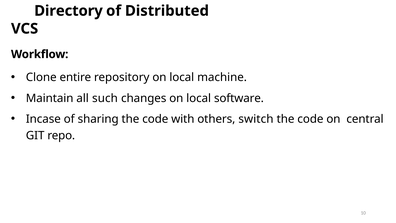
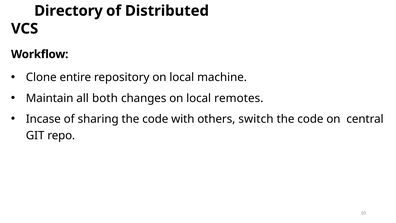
such: such -> both (105, 98)
software: software -> remotes (239, 98)
